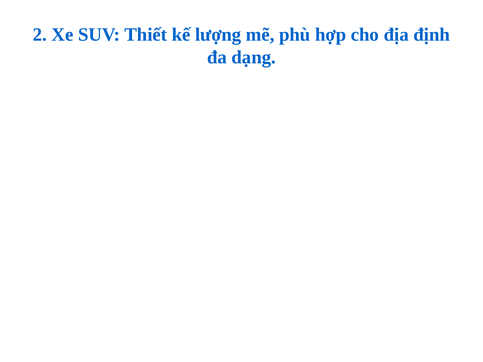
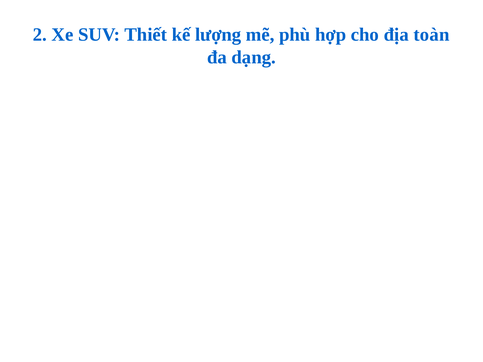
định: định -> toàn (432, 35)
